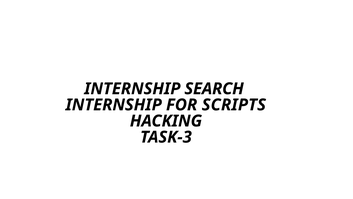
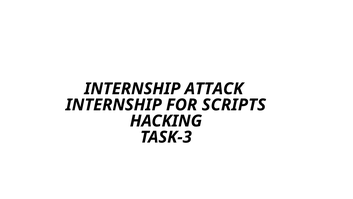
SEARCH: SEARCH -> ATTACK (214, 89)
